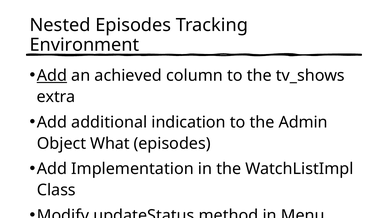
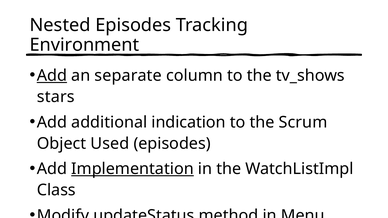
achieved: achieved -> separate (128, 76)
extra: extra -> stars (56, 97)
Admin: Admin -> Scrum (303, 122)
What: What -> Used (110, 144)
Implementation underline: none -> present (132, 169)
